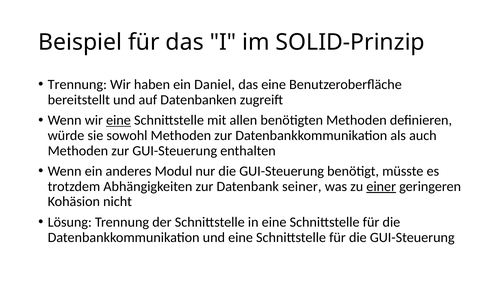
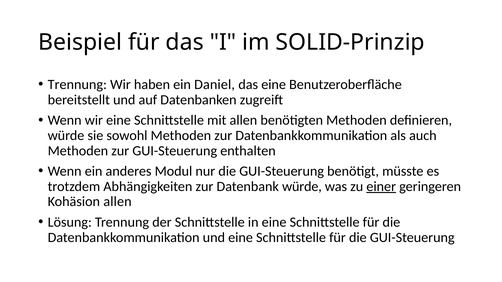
eine underline: present -> none (118, 120)
Datenbank seiner: seiner -> würde (302, 187)
Kohäsion nicht: nicht -> allen (117, 202)
